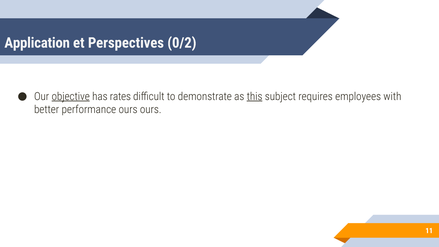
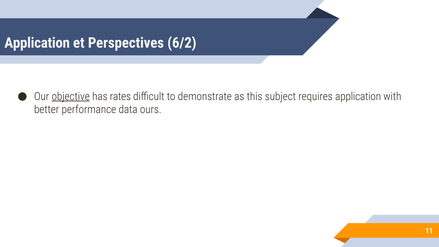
0/2: 0/2 -> 6/2 (182, 43)
this underline: present -> none (255, 96)
requires employees: employees -> application (358, 96)
performance ours: ours -> data (128, 110)
